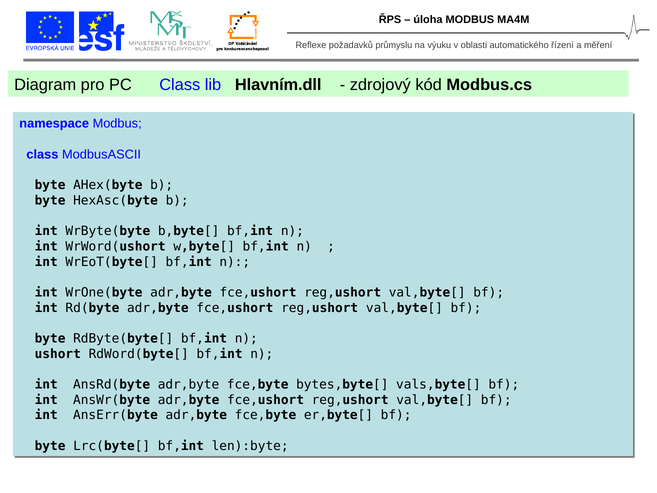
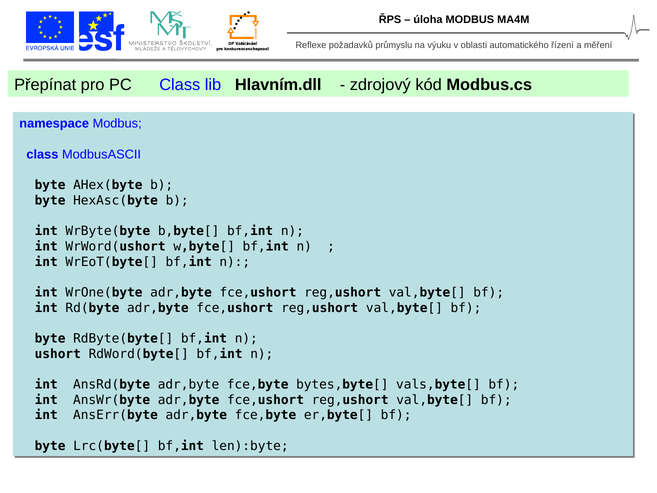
Diagram: Diagram -> Přepínat (45, 85)
